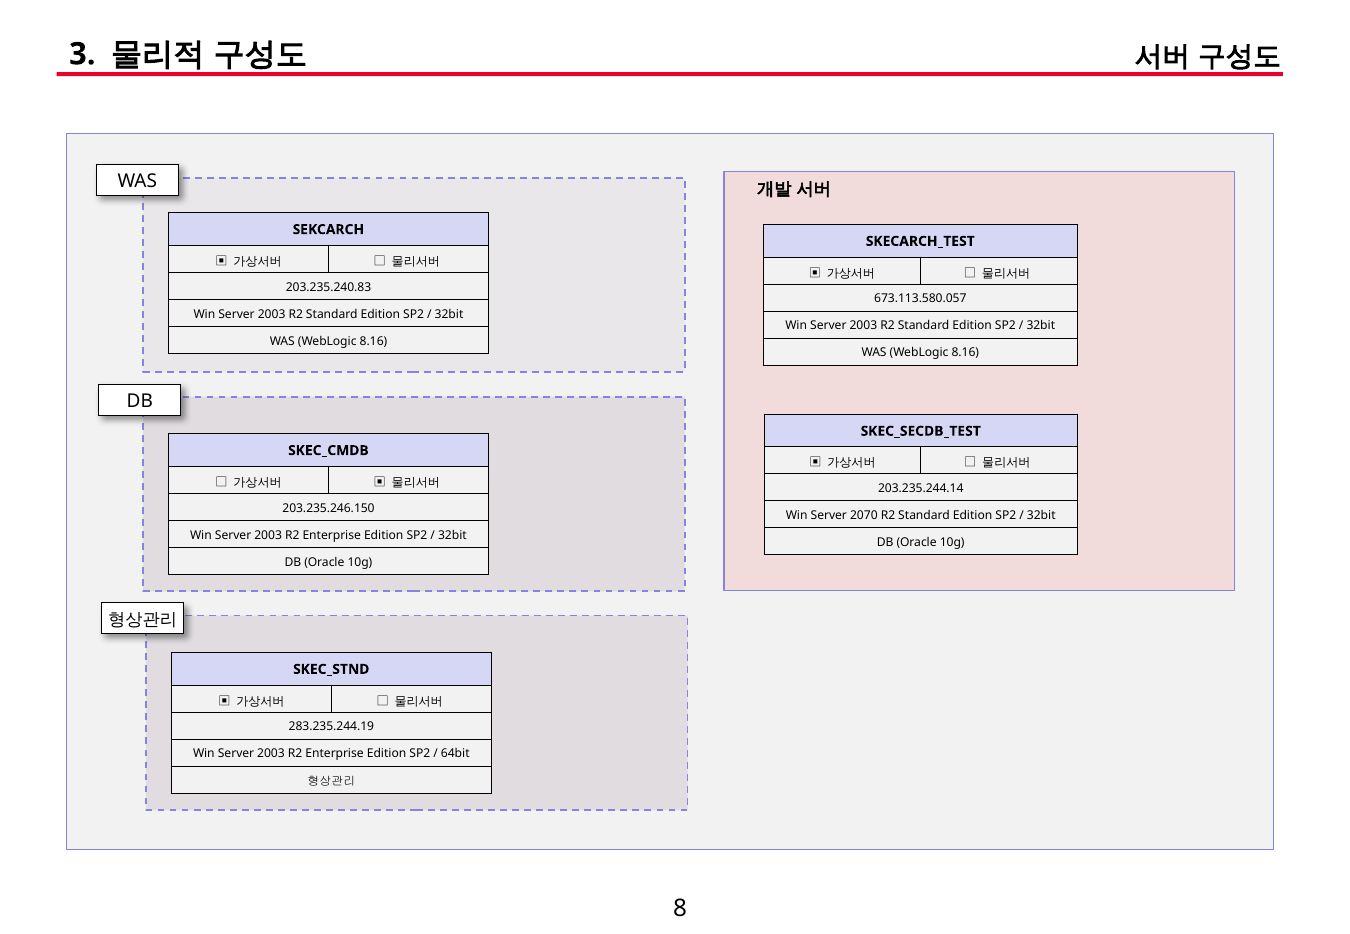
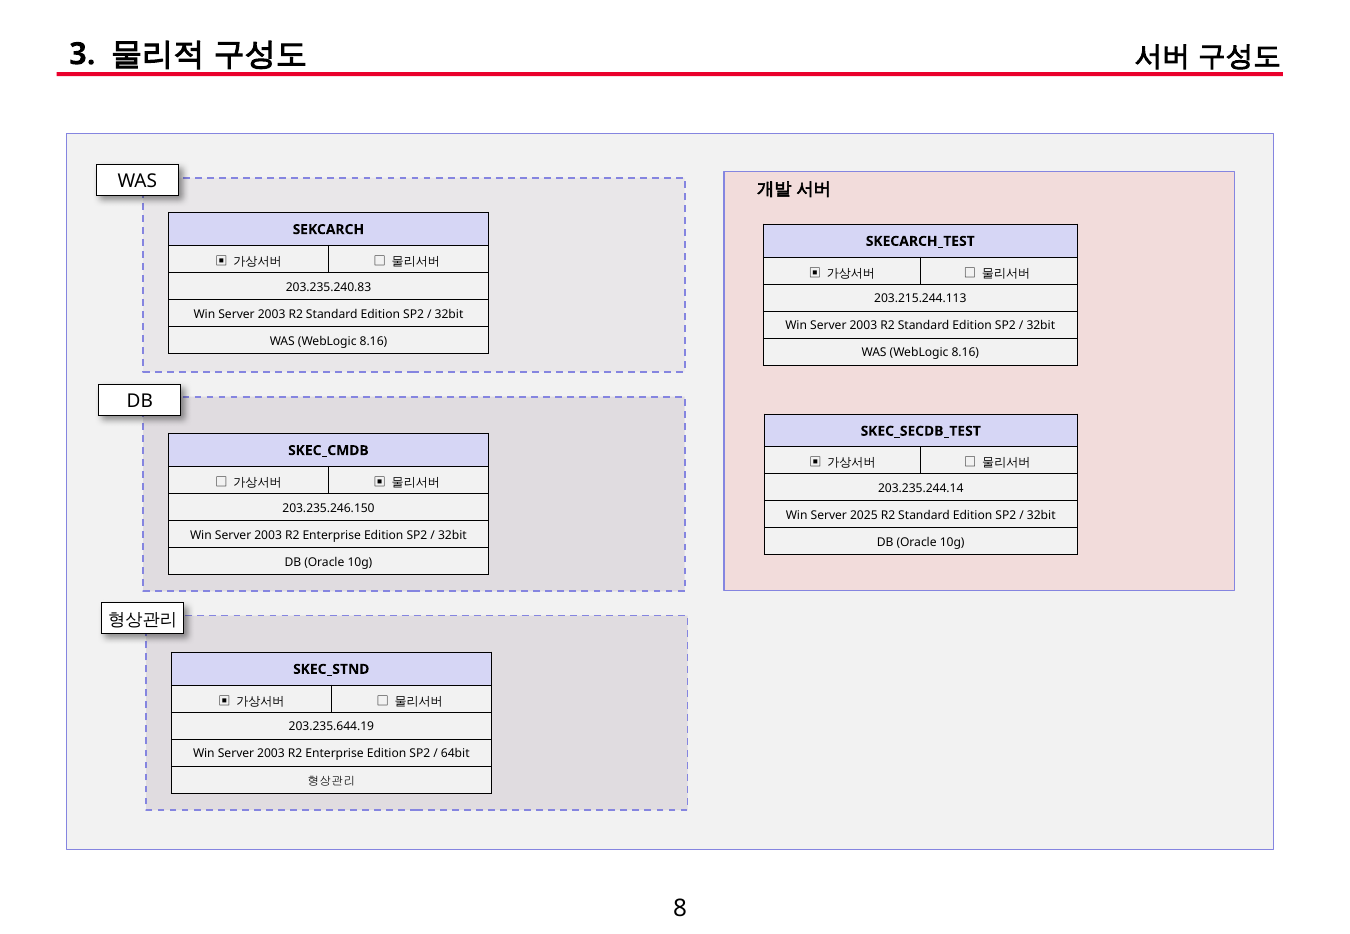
673.113.580.057: 673.113.580.057 -> 203.215.244.113 (920, 299)
2070: 2070 -> 2025 (864, 516)
283.235.244.19: 283.235.244.19 -> 203.235.644.19 (331, 727)
